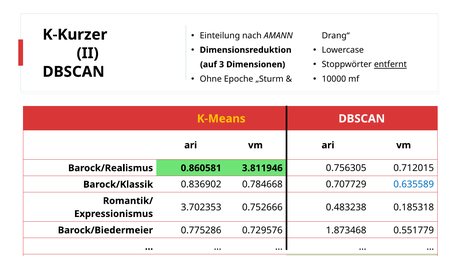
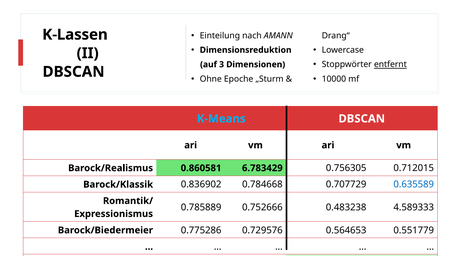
K-Kurzer: K-Kurzer -> K-Lassen (75, 35)
K-Means colour: yellow -> light blue (221, 119)
3.811946: 3.811946 -> 6.783429 (262, 168)
3.702353: 3.702353 -> 0.785889 (201, 207)
0.185318: 0.185318 -> 4.589333 (414, 207)
1.873468: 1.873468 -> 0.564653 (346, 230)
